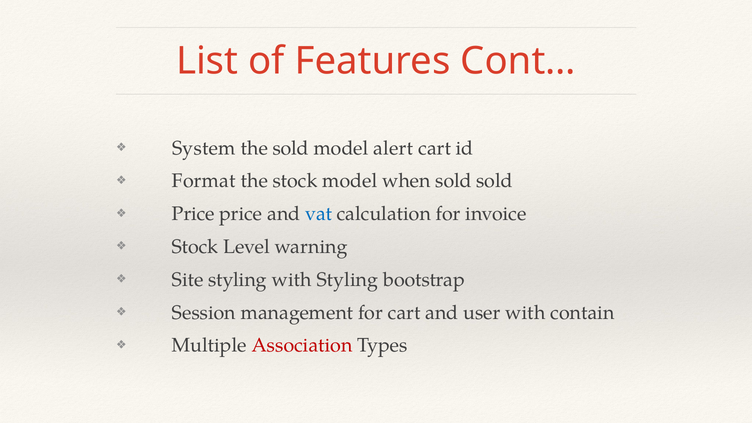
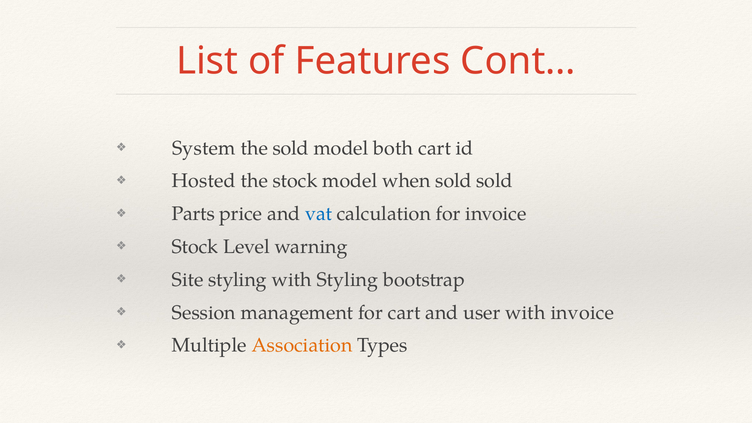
alert: alert -> both (393, 148)
Format: Format -> Hosted (204, 181)
Price: Price -> Parts (193, 214)
with contain: contain -> invoice (582, 313)
Association colour: red -> orange (302, 346)
